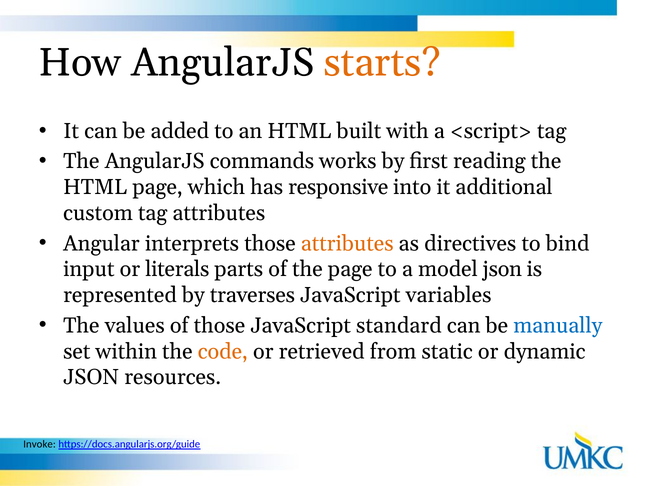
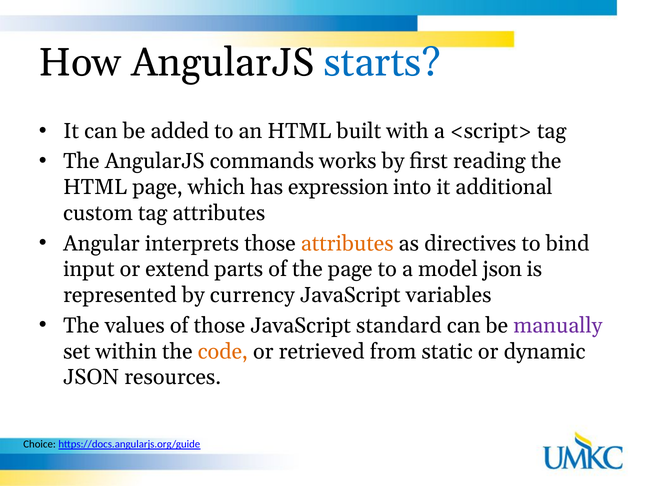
starts colour: orange -> blue (382, 63)
responsive: responsive -> expression (338, 187)
literals: literals -> extend (177, 269)
traverses: traverses -> currency (252, 295)
manually colour: blue -> purple (558, 325)
Invoke: Invoke -> Choice (40, 444)
